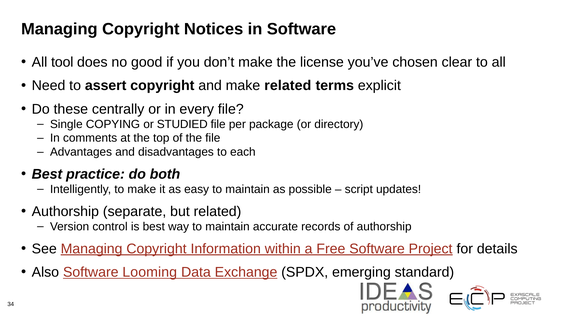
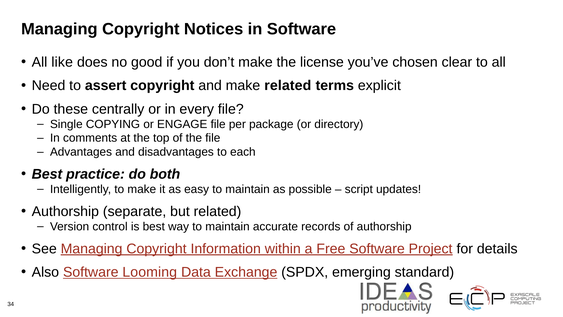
tool: tool -> like (62, 62)
STUDIED: STUDIED -> ENGAGE (182, 124)
